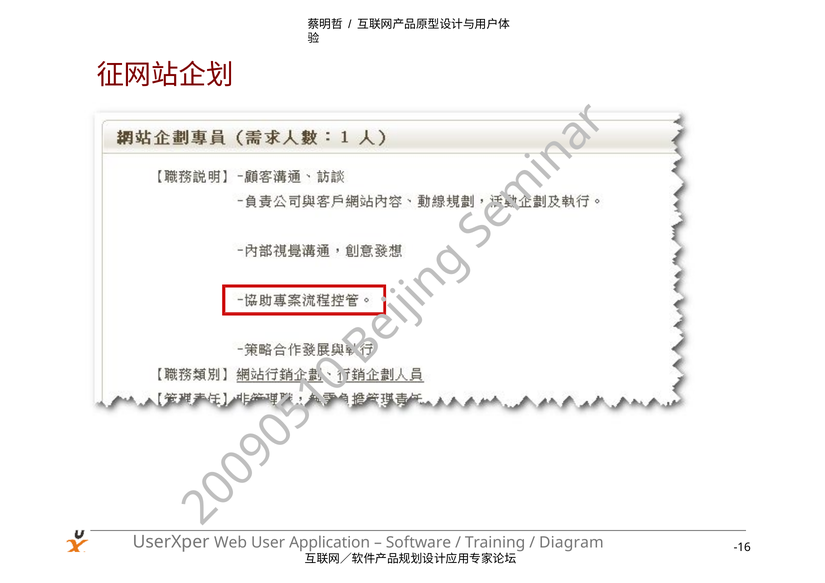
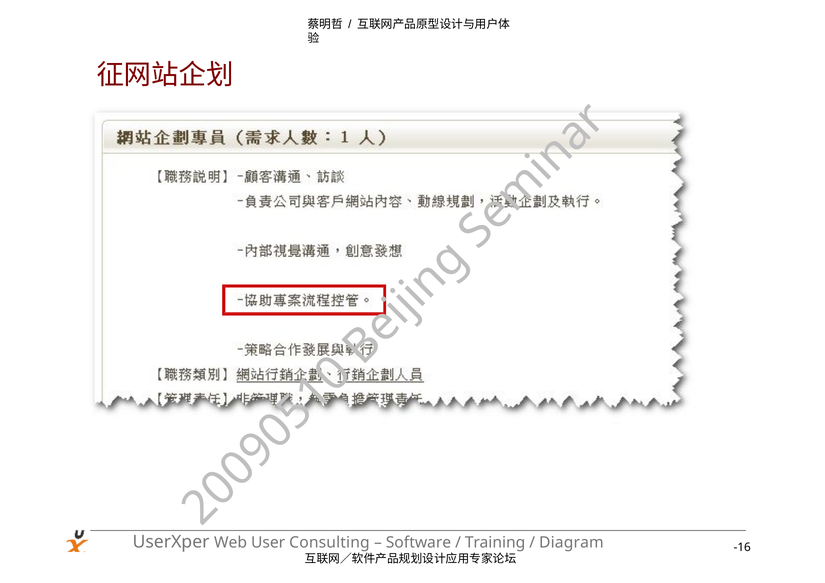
Application: Application -> Consulting (329, 542)
